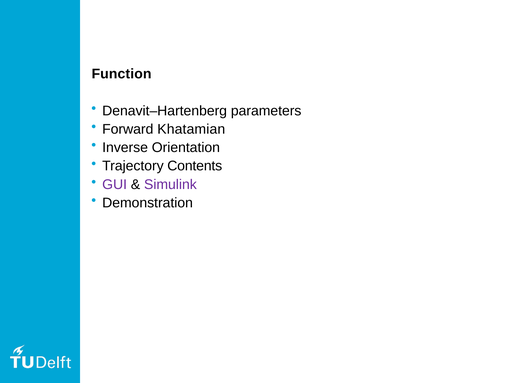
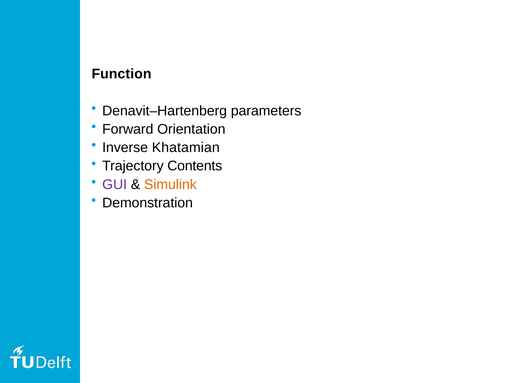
Khatamian: Khatamian -> Orientation (191, 129)
Orientation: Orientation -> Khatamian (186, 148)
Simulink colour: purple -> orange (170, 185)
